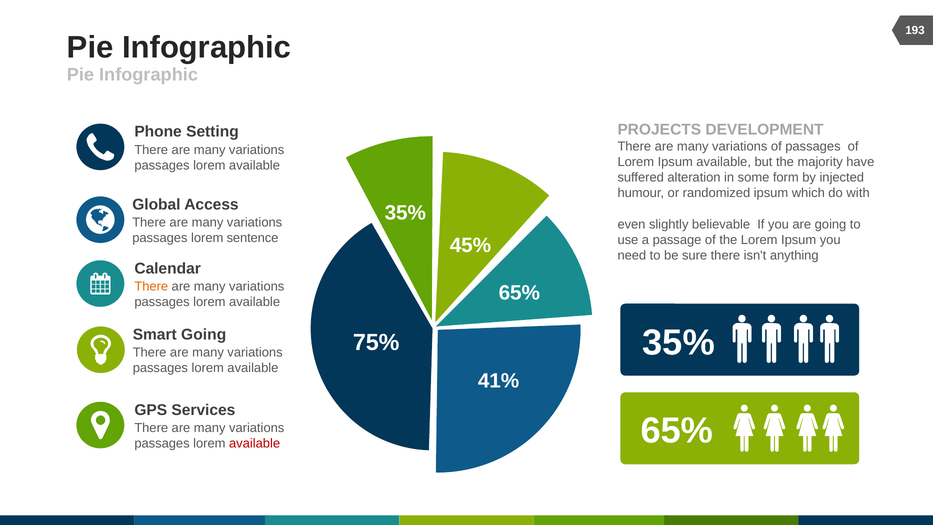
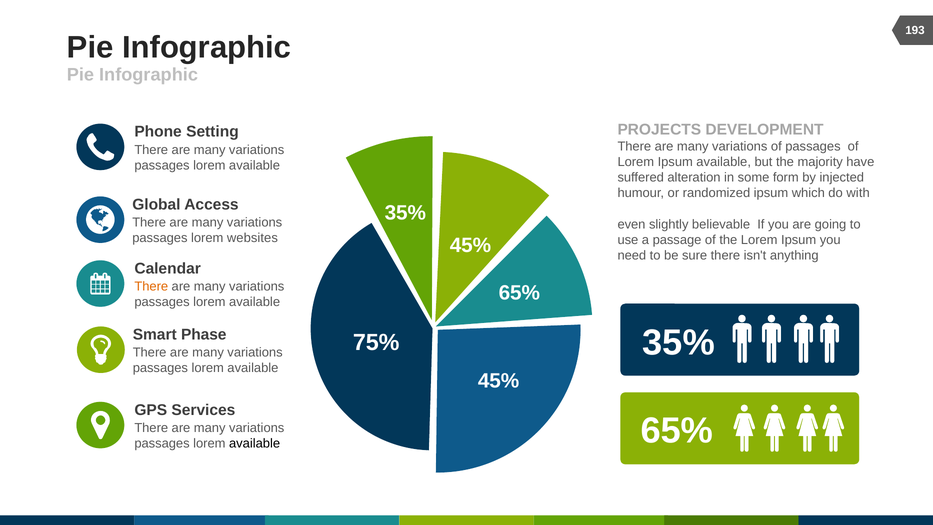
sentence: sentence -> websites (252, 238)
Smart Going: Going -> Phase (204, 334)
41%: 41% -> 45% (499, 381)
available colour: red -> black (255, 443)
